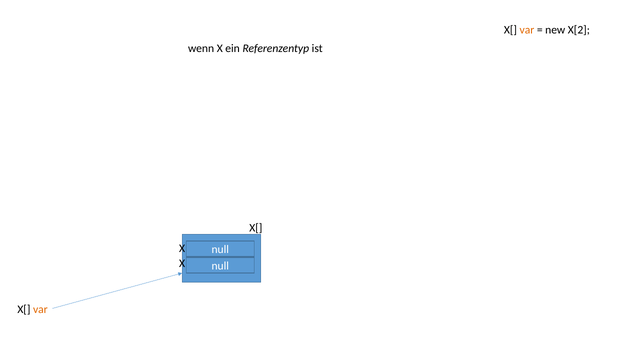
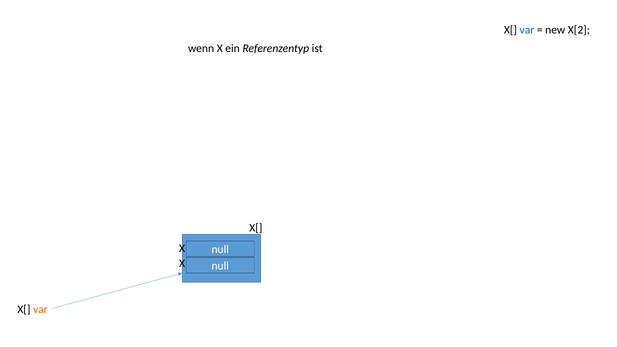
var colour: orange -> blue (527, 30)
